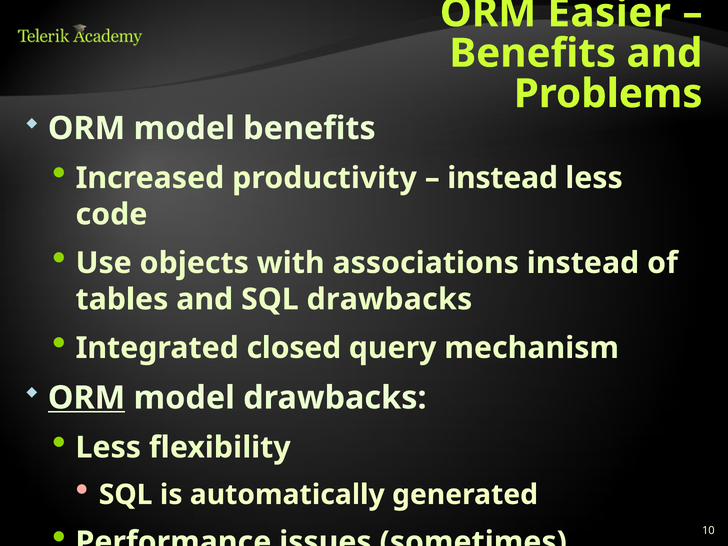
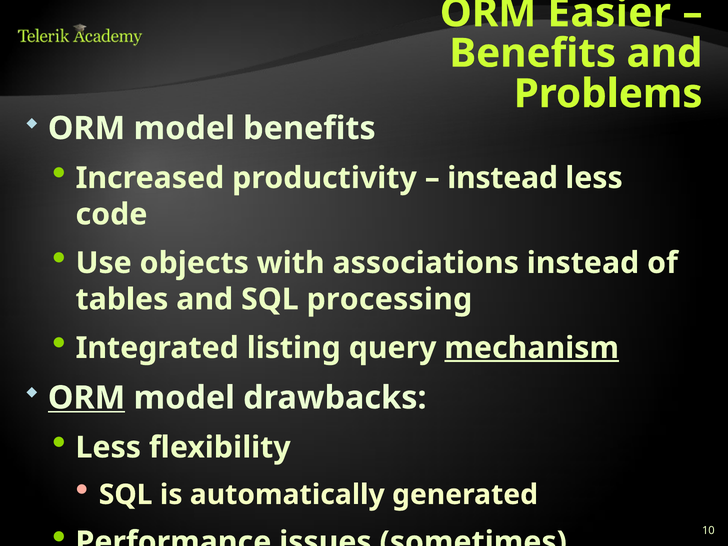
SQL drawbacks: drawbacks -> processing (389, 299)
closed: closed -> listing (294, 348)
mechanism underline: none -> present (532, 348)
